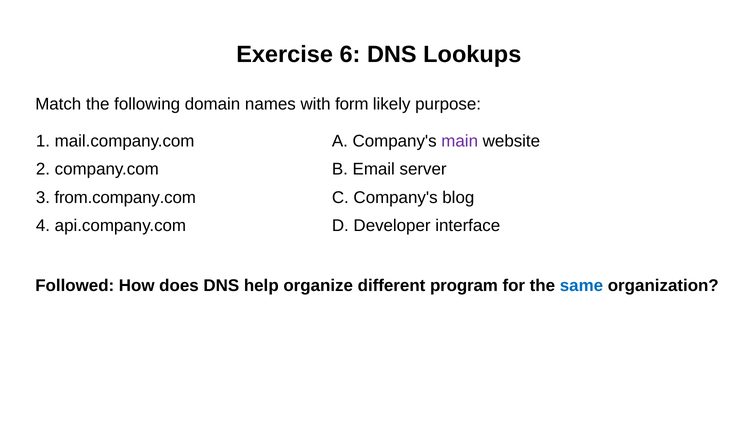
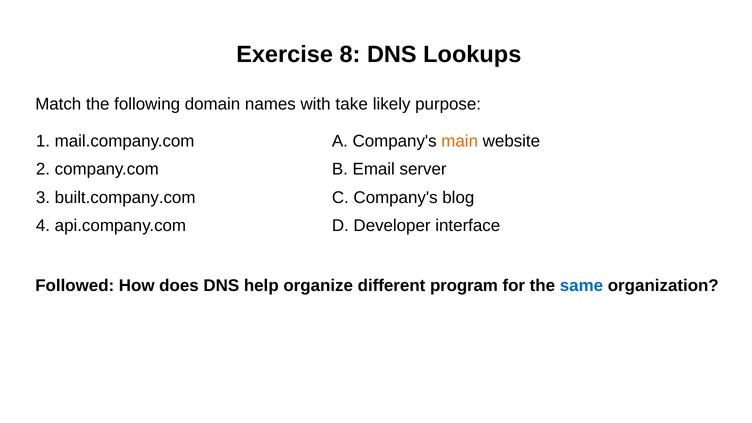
6: 6 -> 8 (350, 54)
form: form -> take (352, 104)
main colour: purple -> orange (460, 141)
from.company.com: from.company.com -> built.company.com (125, 198)
